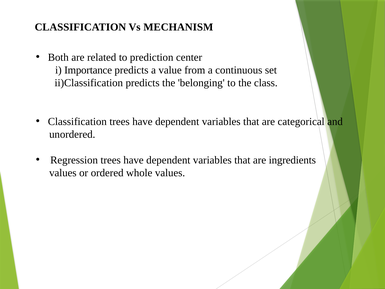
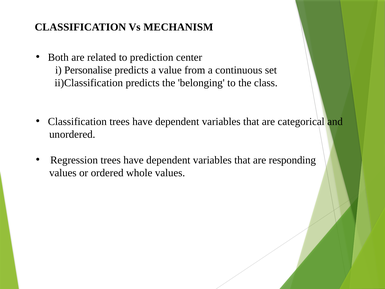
Importance: Importance -> Personalise (88, 70)
ingredients: ingredients -> responding (292, 160)
